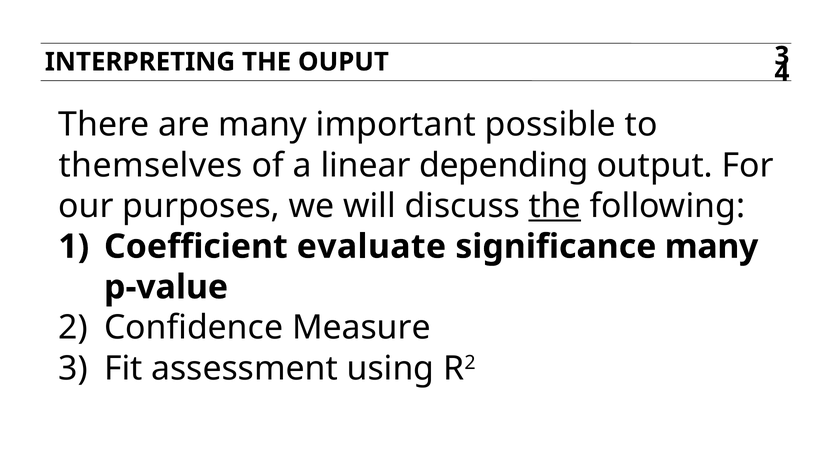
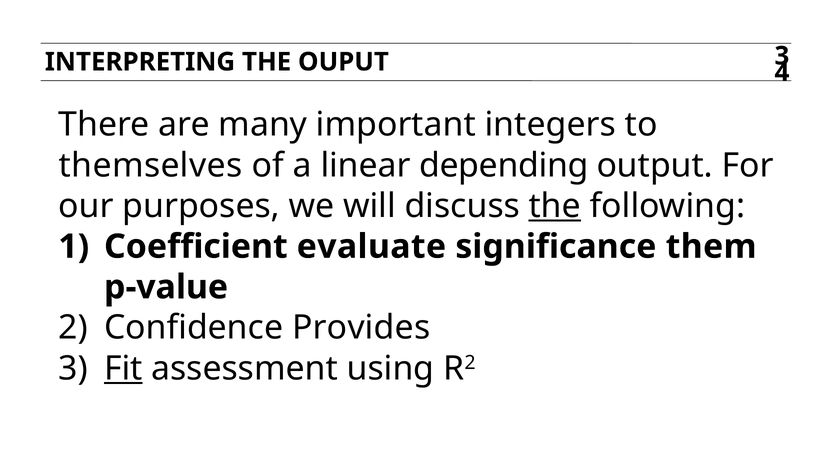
possible: possible -> integers (550, 125)
significance many: many -> them (711, 247)
Measure: Measure -> Provides (361, 328)
Fit underline: none -> present (123, 369)
